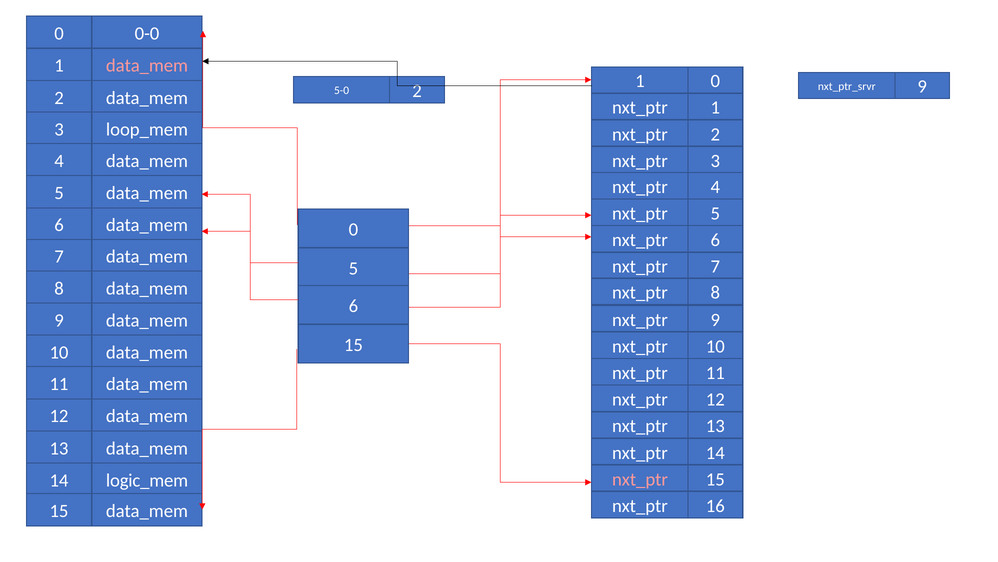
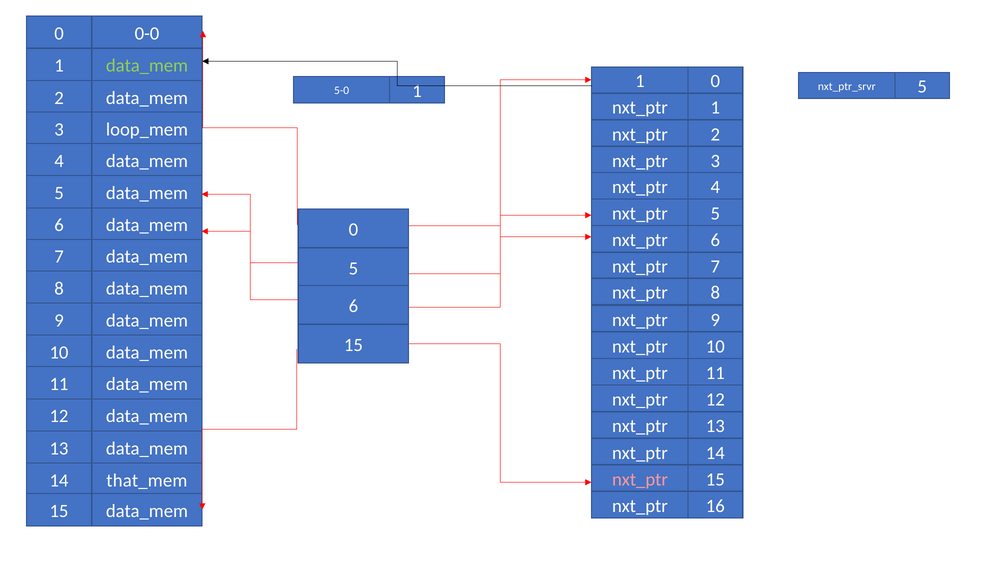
data_mem colour: pink -> light green (147, 66)
nxt_ptr_srvr 9: 9 -> 5 (922, 87)
5-0 2: 2 -> 1 (417, 91)
logic_mem: logic_mem -> that_mem (147, 480)
